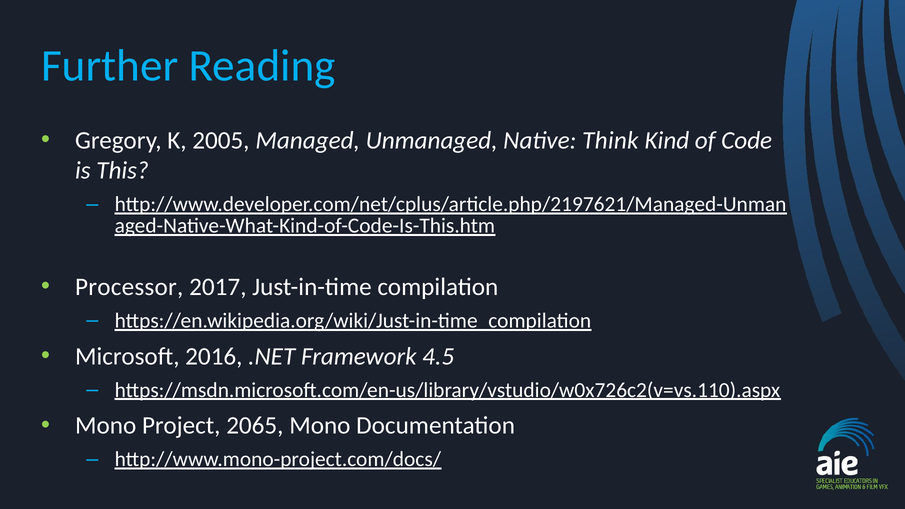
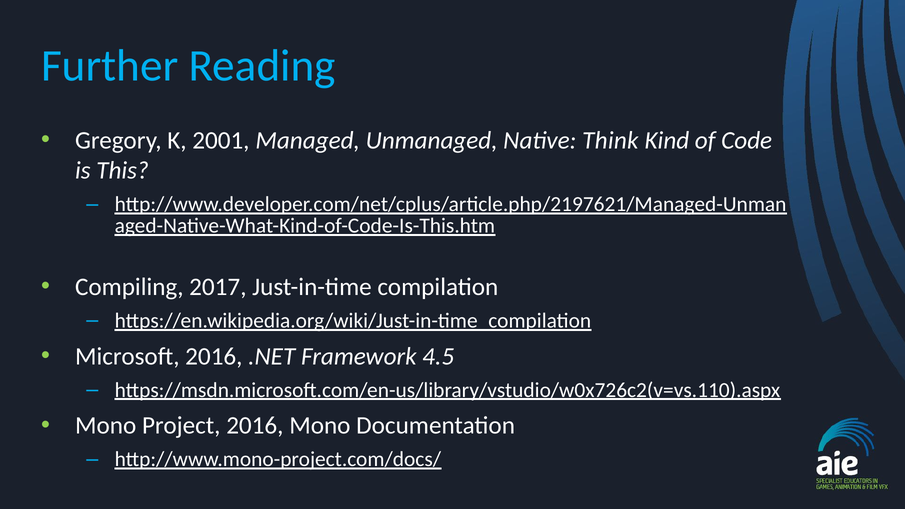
2005: 2005 -> 2001 (221, 140)
Processor: Processor -> Compiling (129, 287)
Project 2065: 2065 -> 2016 (255, 426)
